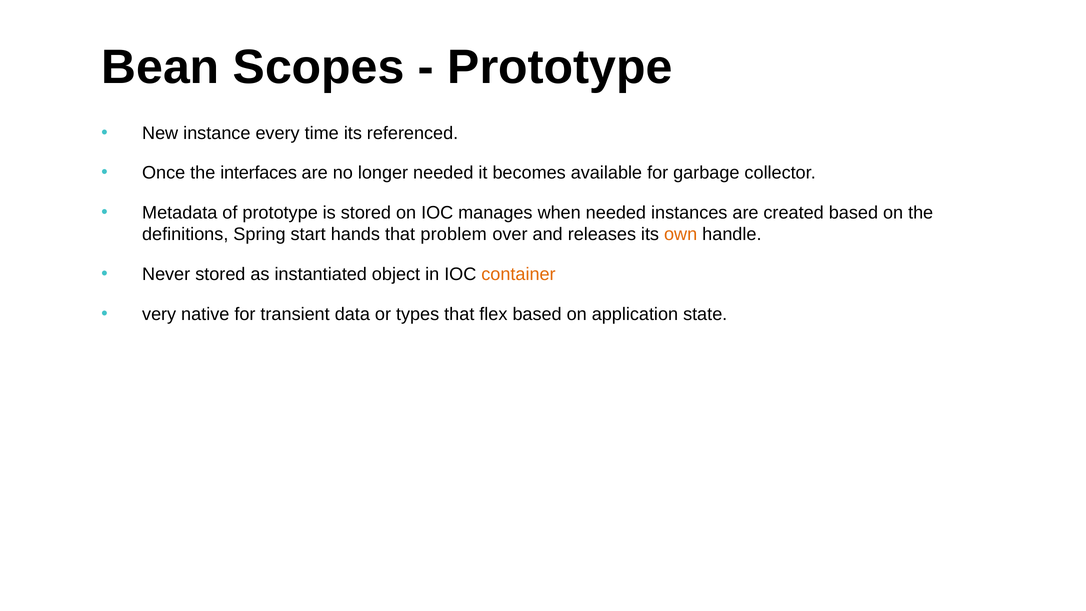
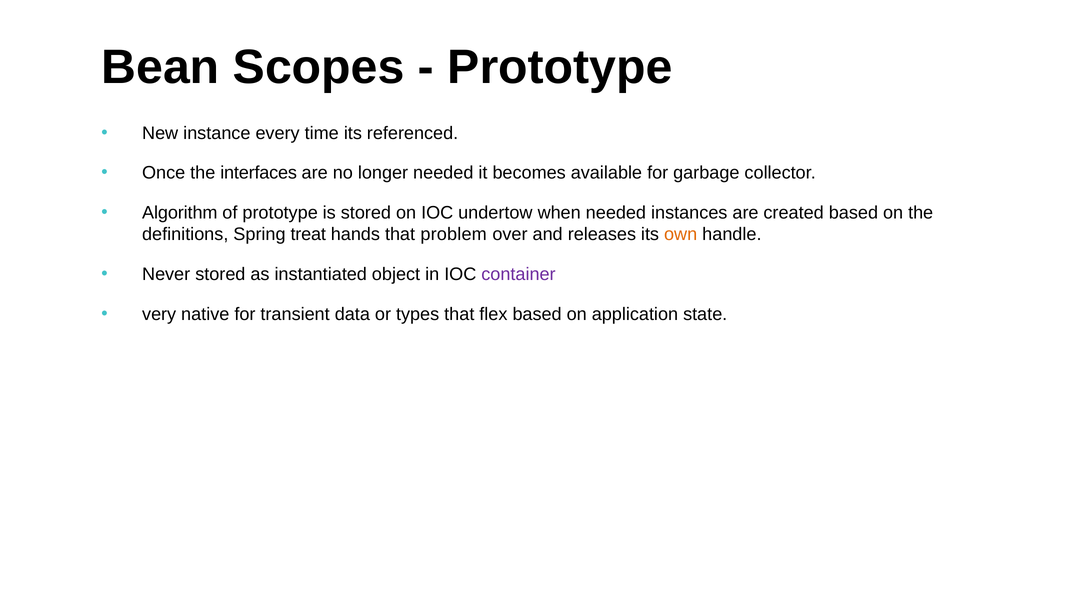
Metadata: Metadata -> Algorithm (180, 213)
manages: manages -> undertow (495, 213)
start: start -> treat (308, 234)
container colour: orange -> purple (518, 274)
